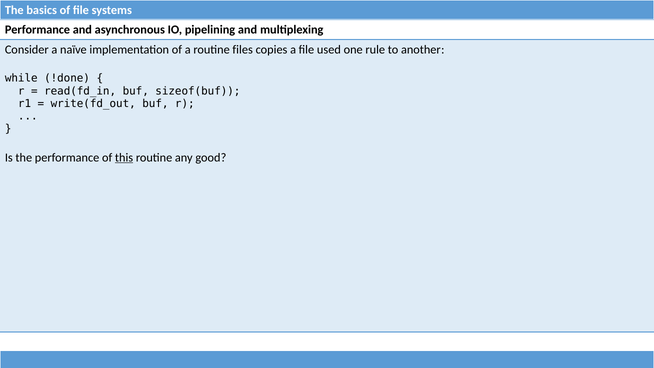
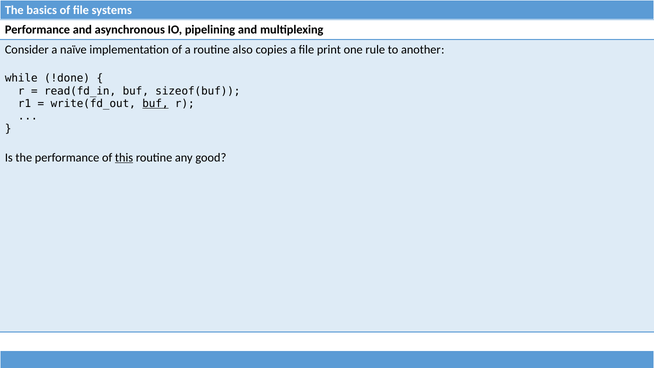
files: files -> also (243, 50)
used: used -> print (329, 50)
buf underline: none -> present (155, 104)
